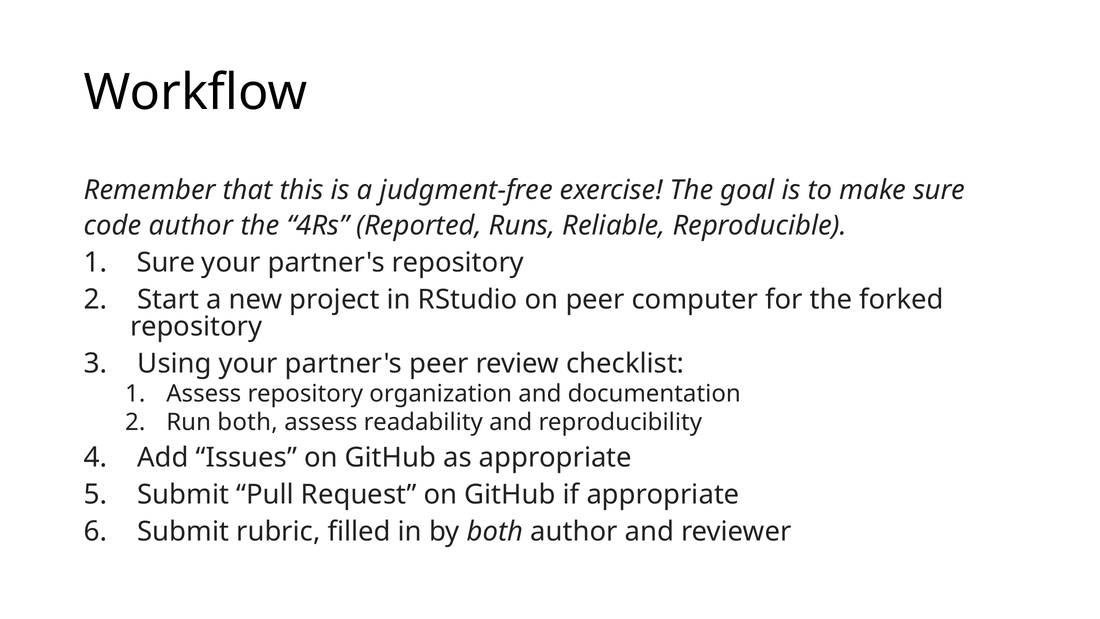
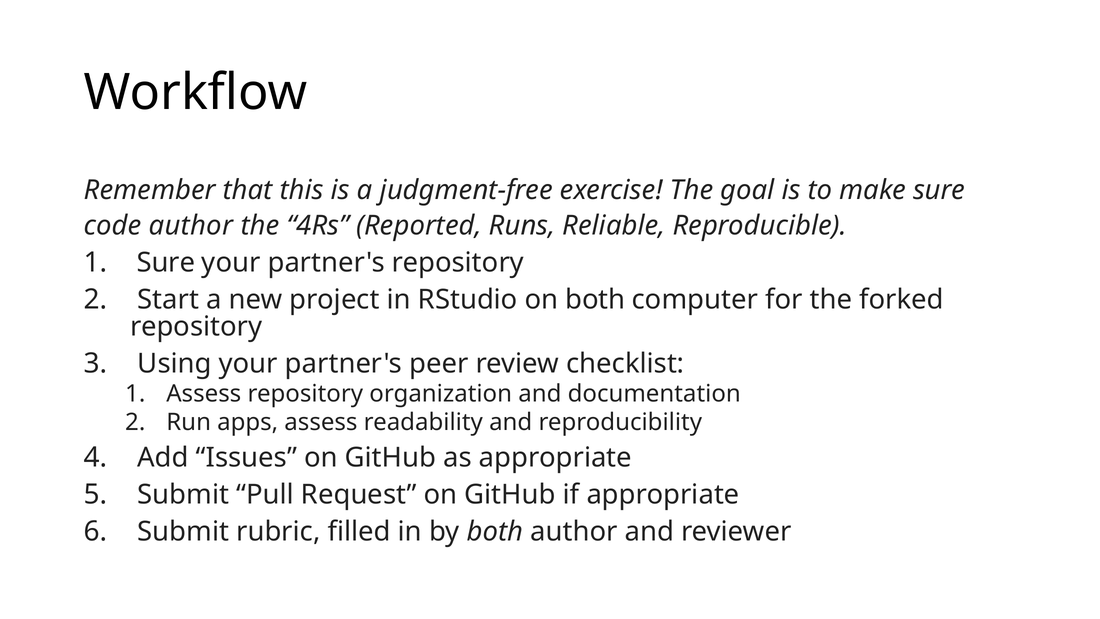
on peer: peer -> both (595, 300)
Run both: both -> apps (248, 422)
